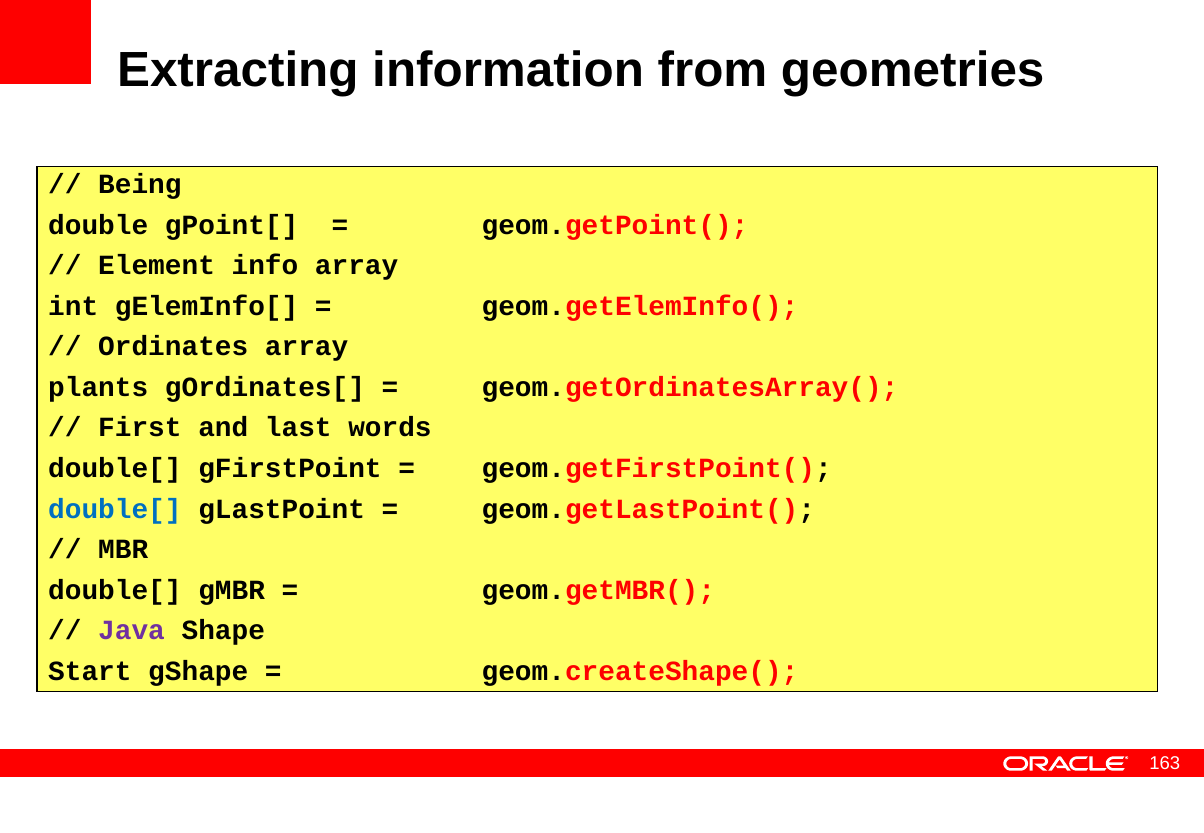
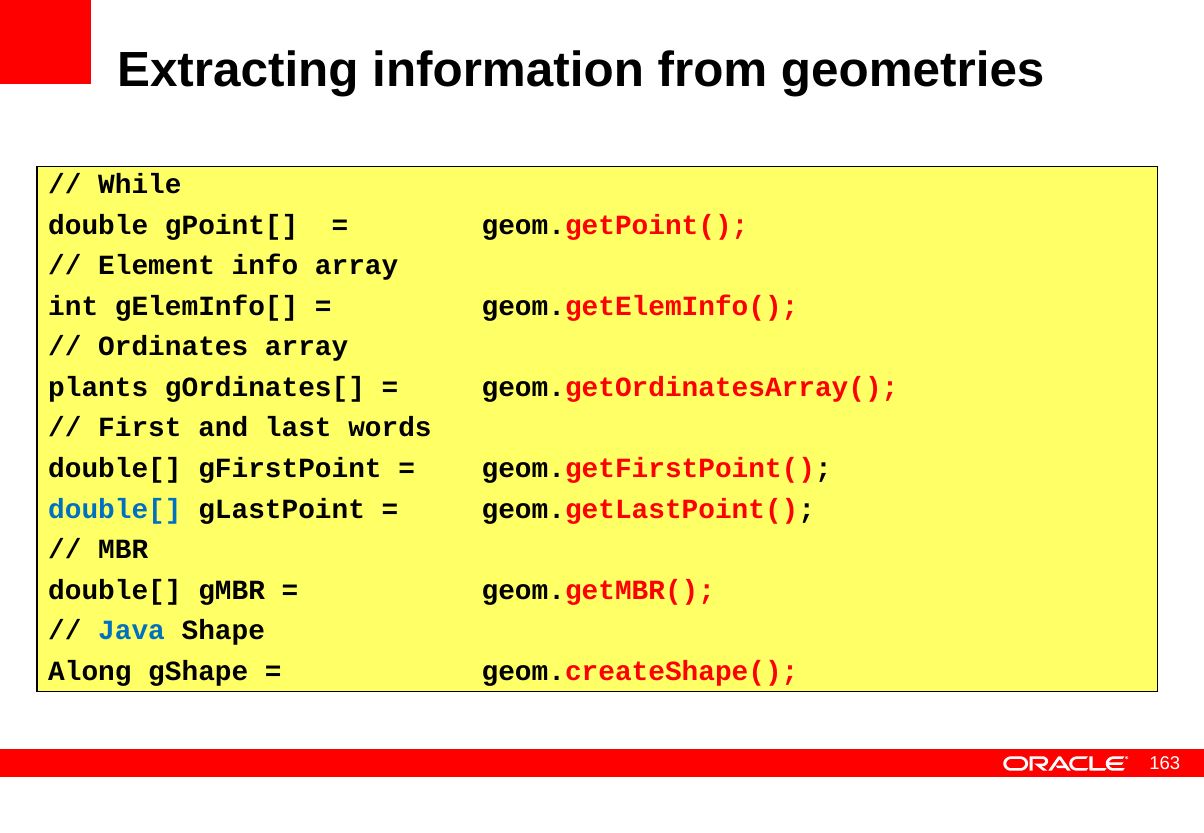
Being: Being -> While (140, 184)
Java colour: purple -> blue (132, 631)
Start: Start -> Along (90, 672)
